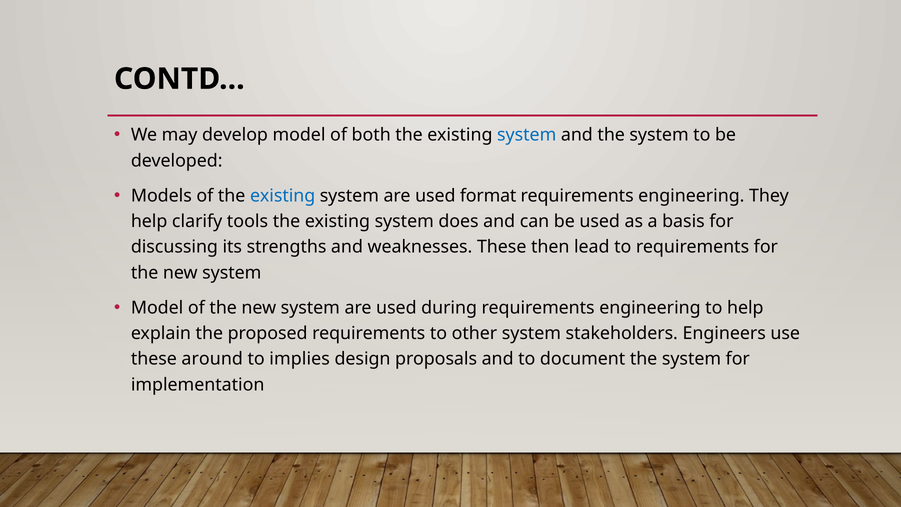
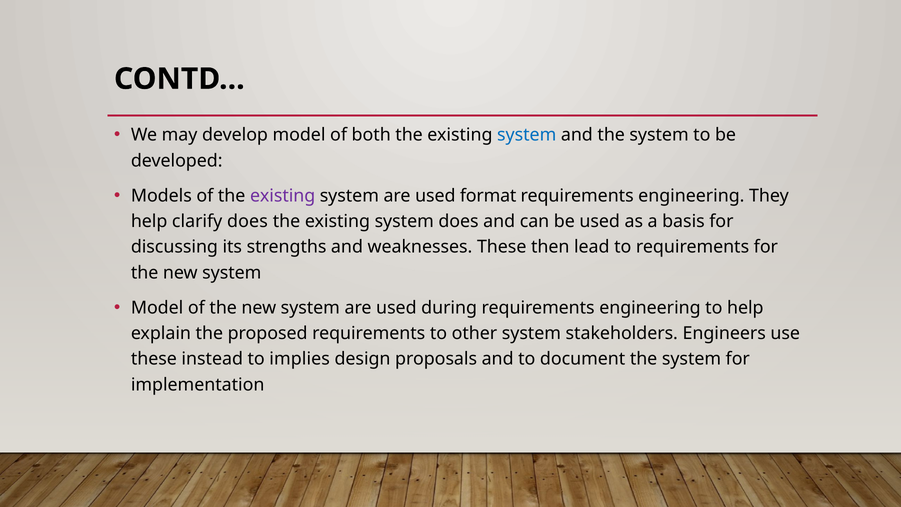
existing colour: blue -> purple (283, 196)
clarify tools: tools -> does (247, 221)
around: around -> instead (212, 359)
